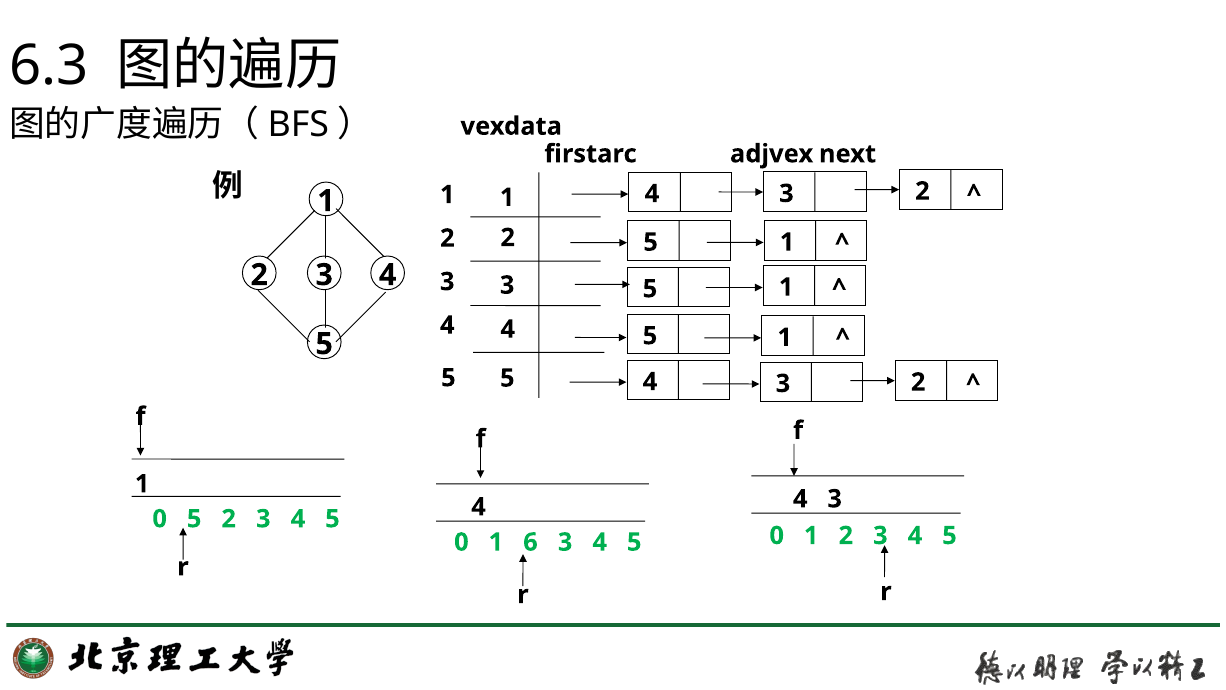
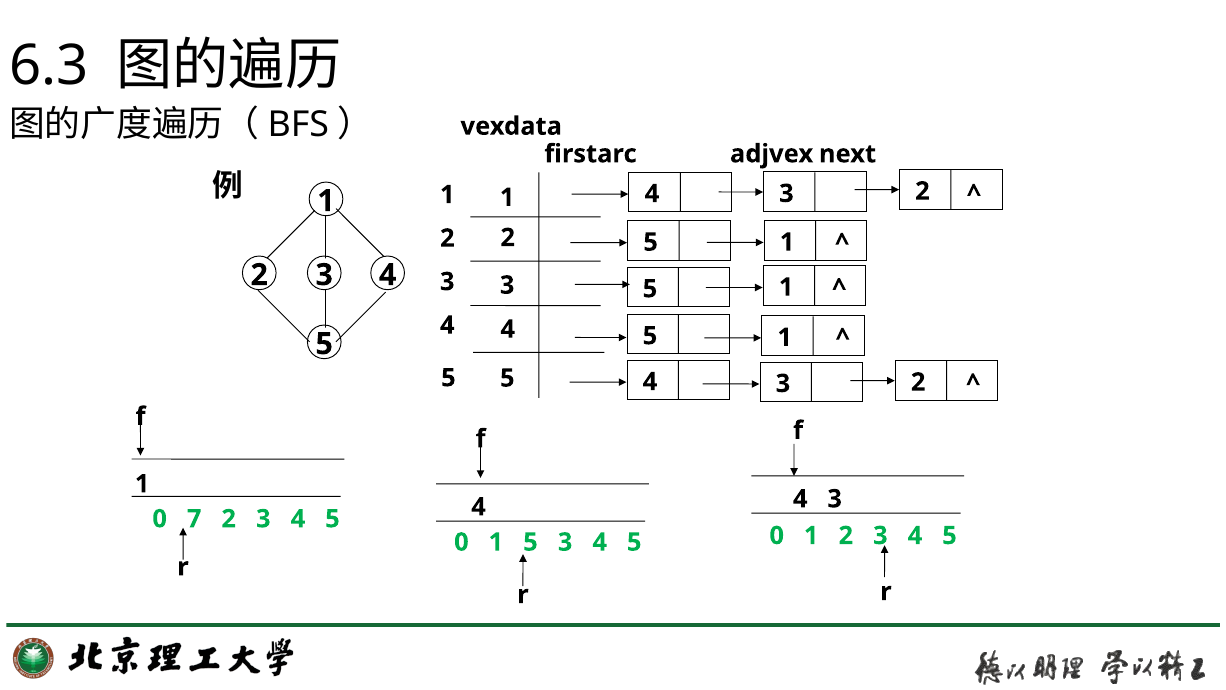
0 5: 5 -> 7 (194, 519)
1 6: 6 -> 5 (530, 542)
